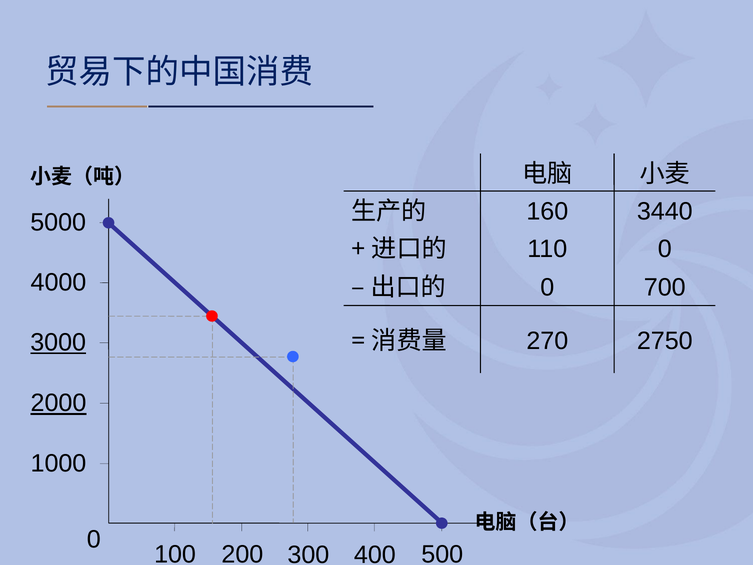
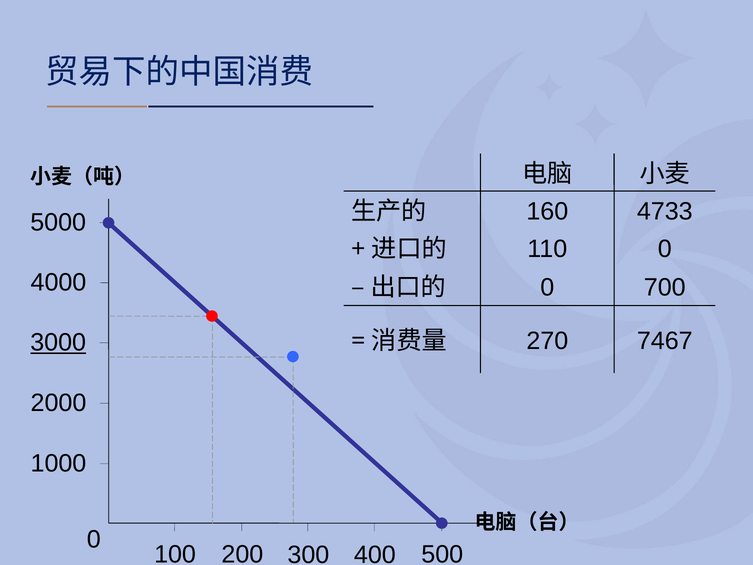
3440: 3440 -> 4733 (665, 212)
2750: 2750 -> 7467 (665, 341)
2000 underline: present -> none (58, 403)
